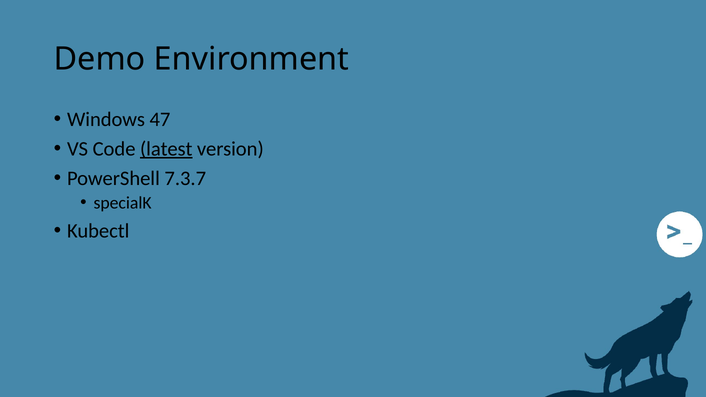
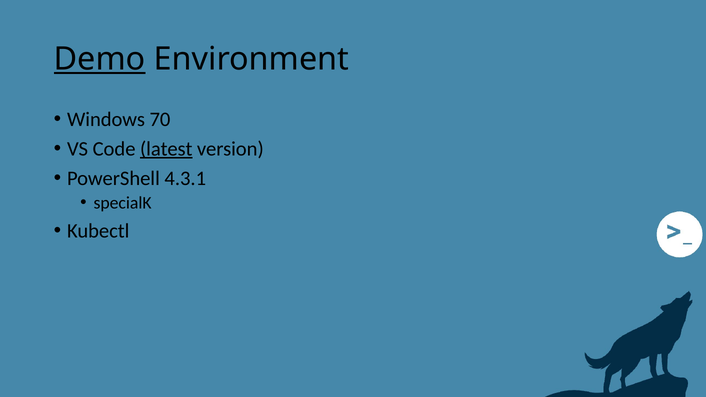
Demo underline: none -> present (100, 59)
47: 47 -> 70 (160, 119)
7.3.7: 7.3.7 -> 4.3.1 (185, 179)
